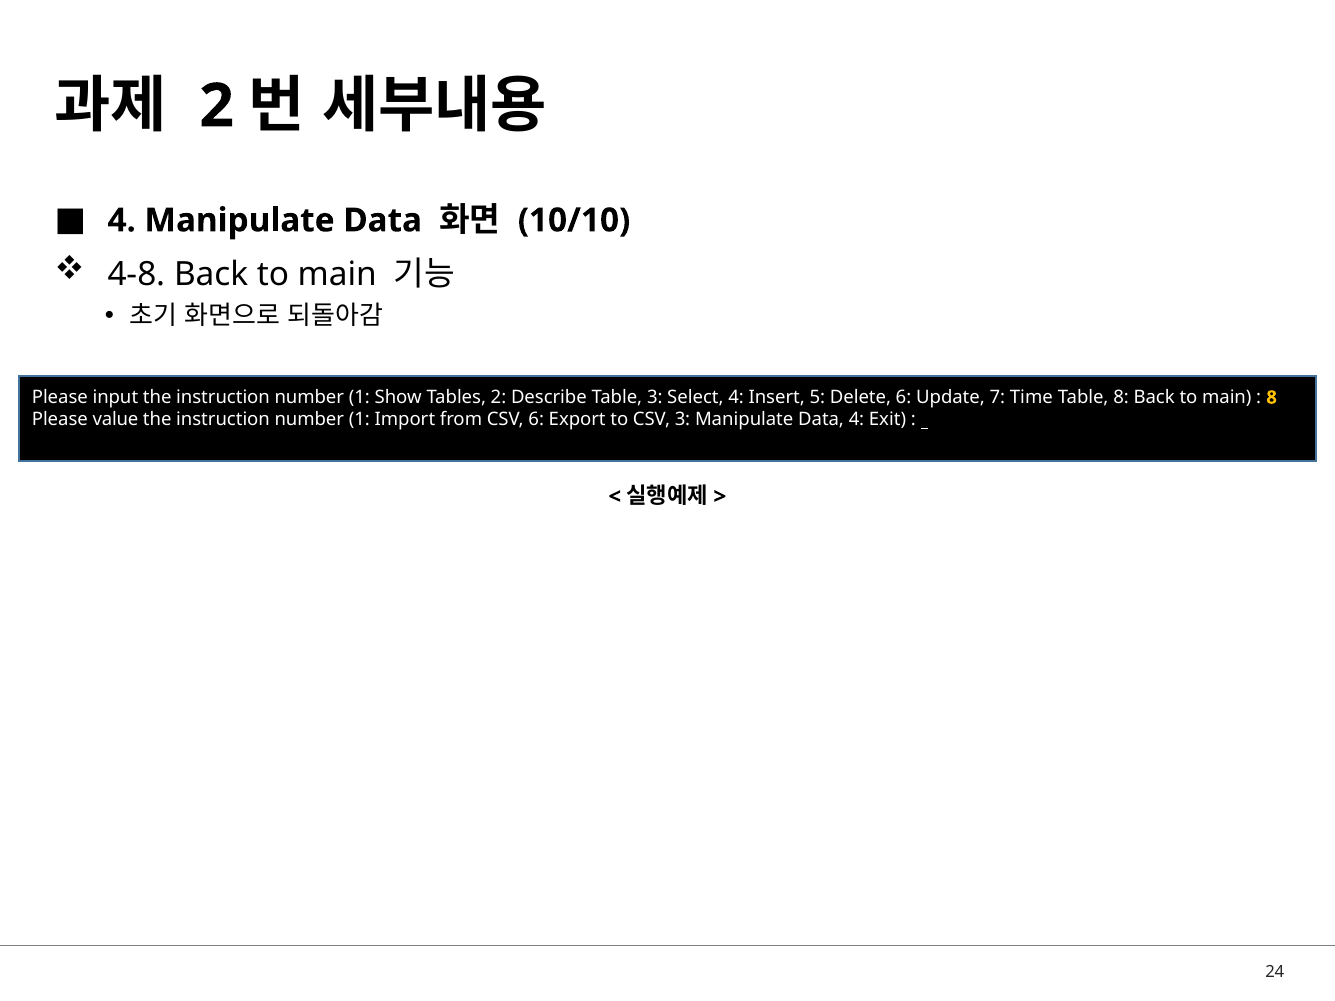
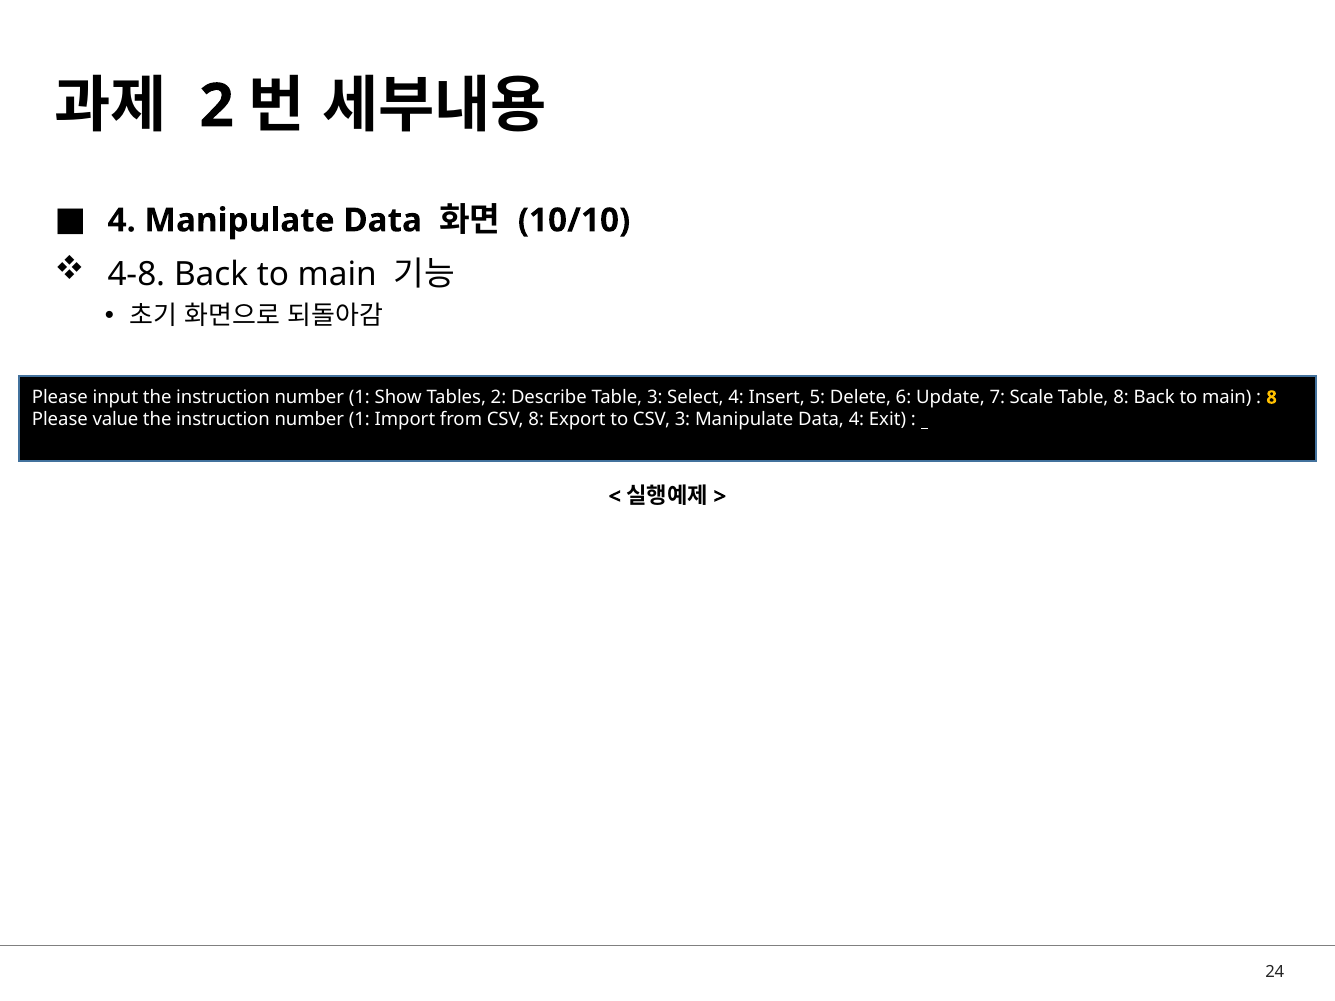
Time: Time -> Scale (1032, 398)
CSV 6: 6 -> 8 (536, 420)
